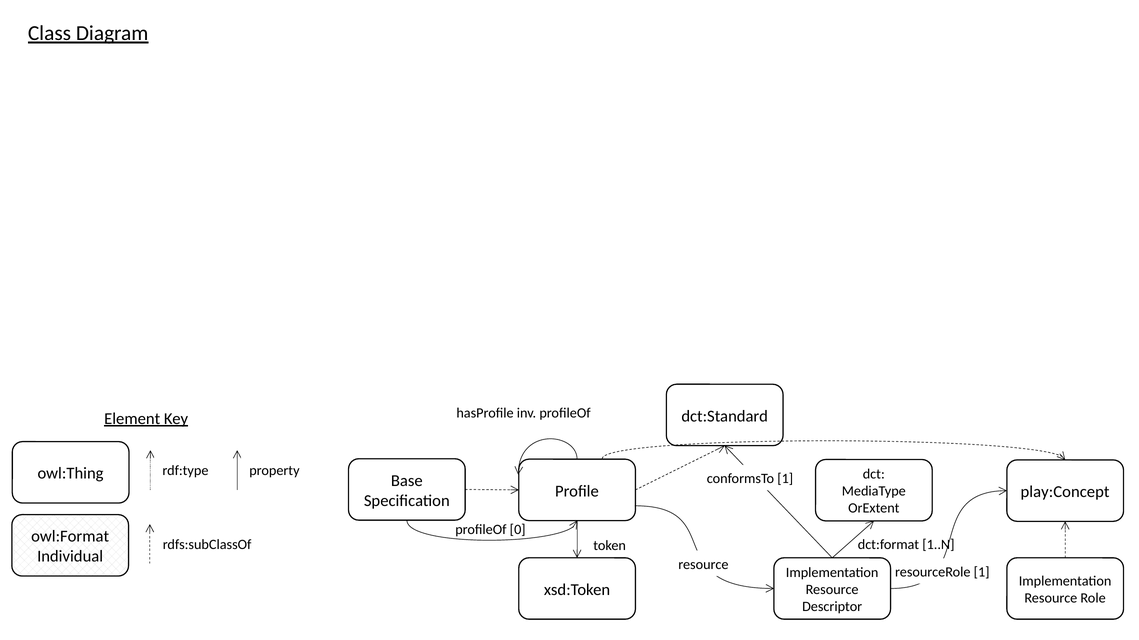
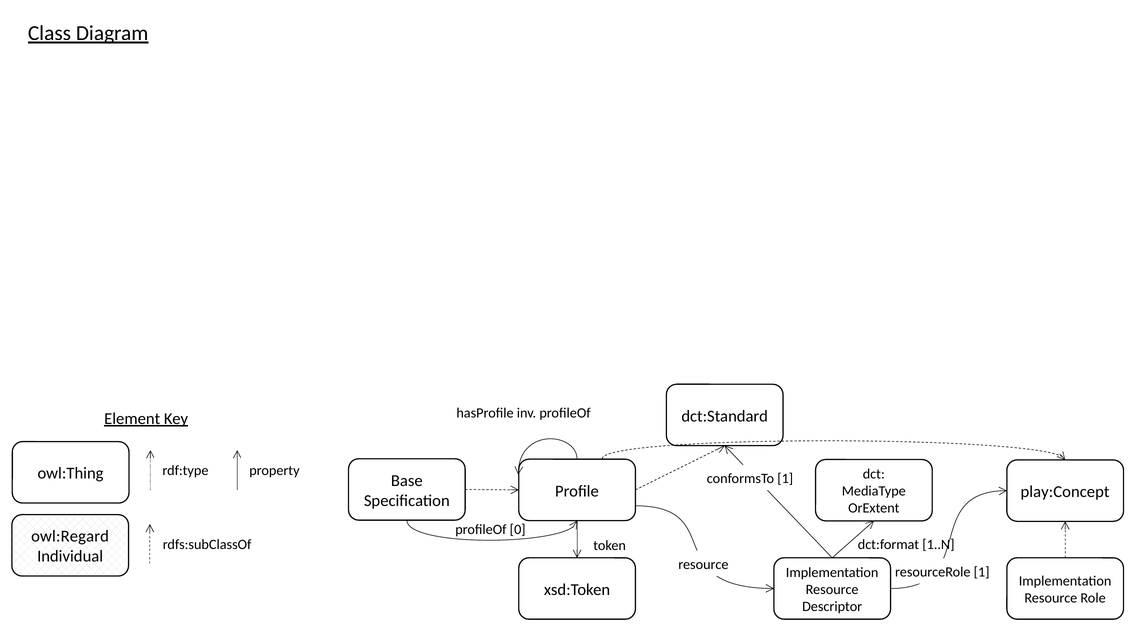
owl:Format: owl:Format -> owl:Regard (70, 537)
